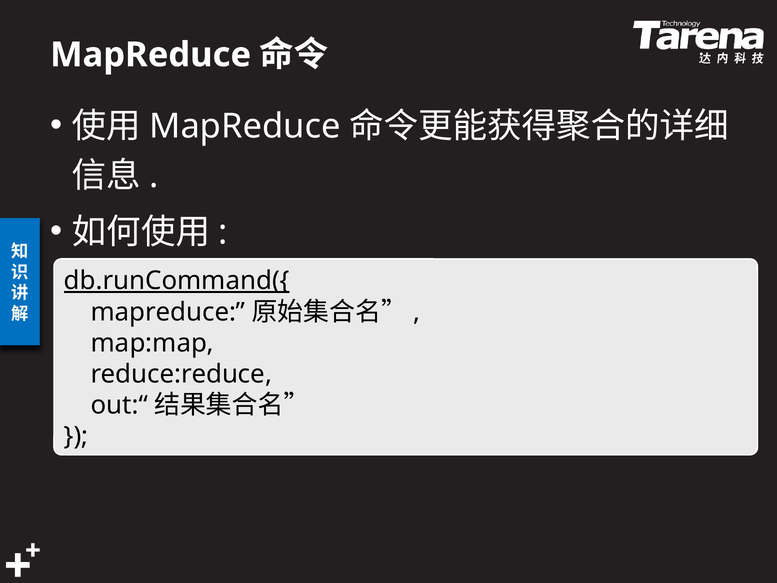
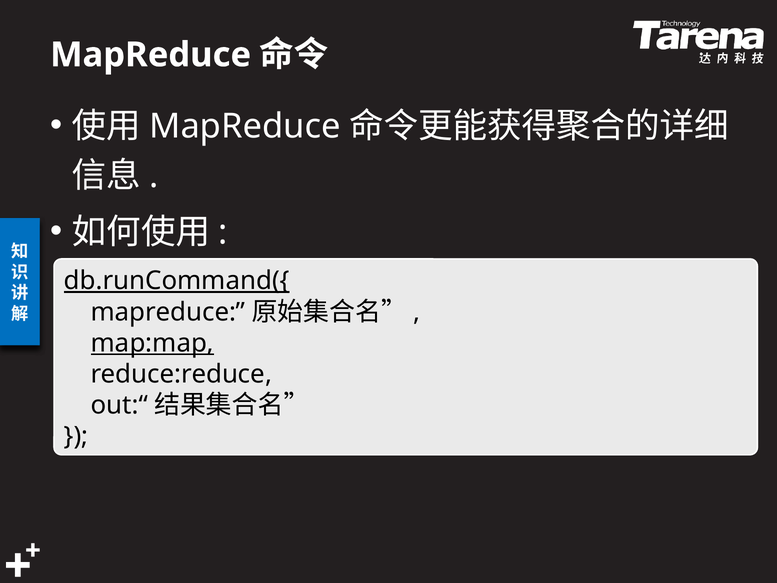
map:map underline: none -> present (152, 343)
